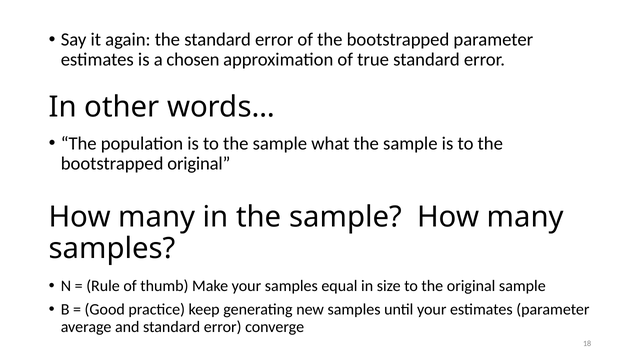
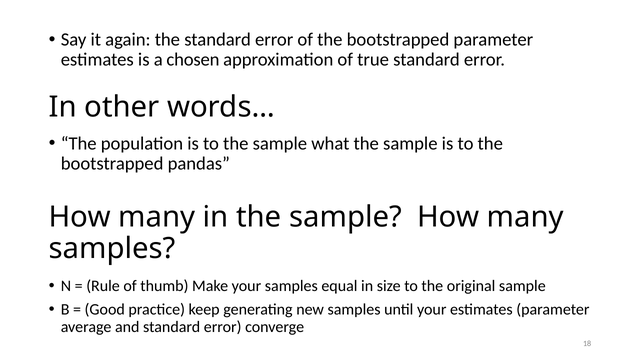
bootstrapped original: original -> pandas (199, 164)
